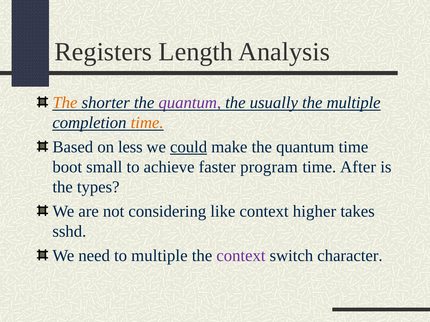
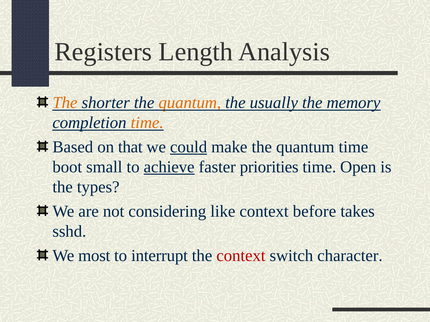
quantum colour: purple -> orange (190, 103)
the multiple: multiple -> memory (354, 103)
less: less -> that (130, 147)
achieve underline: none -> present (169, 167)
program: program -> priorities (269, 167)
After: After -> Open (358, 167)
higher: higher -> before (314, 212)
need: need -> most (94, 256)
to multiple: multiple -> interrupt (160, 256)
context colour: purple -> red (241, 256)
